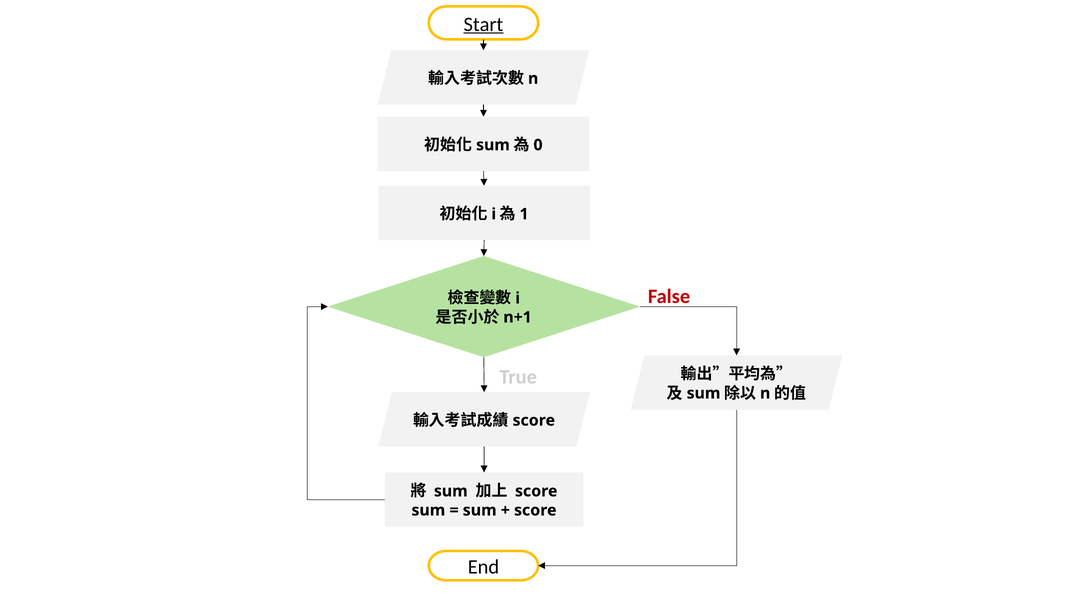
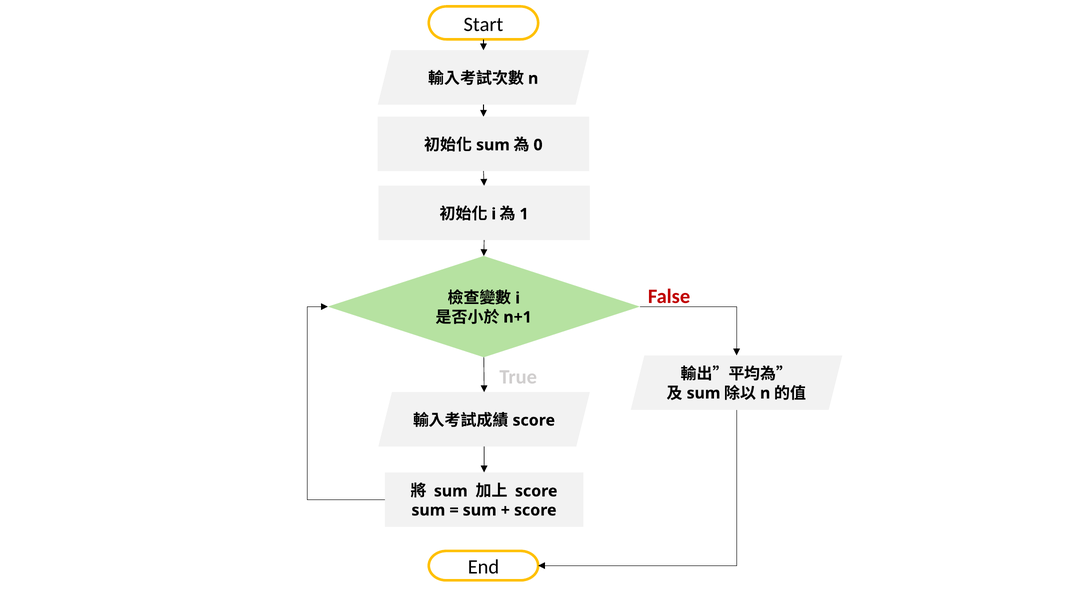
Start underline: present -> none (483, 24)
